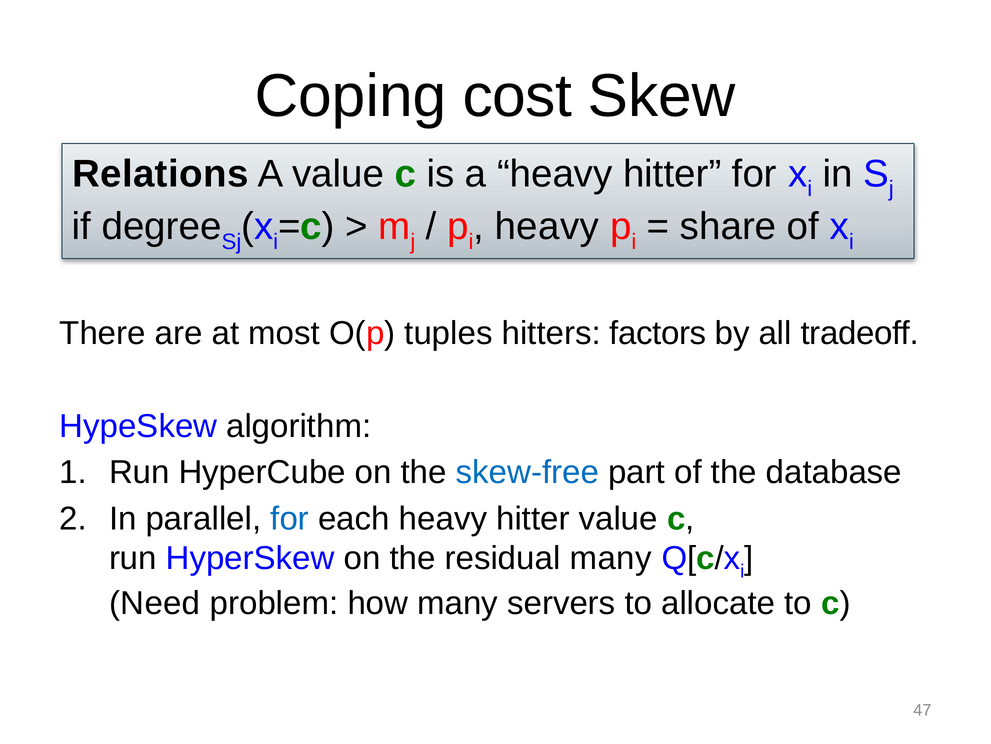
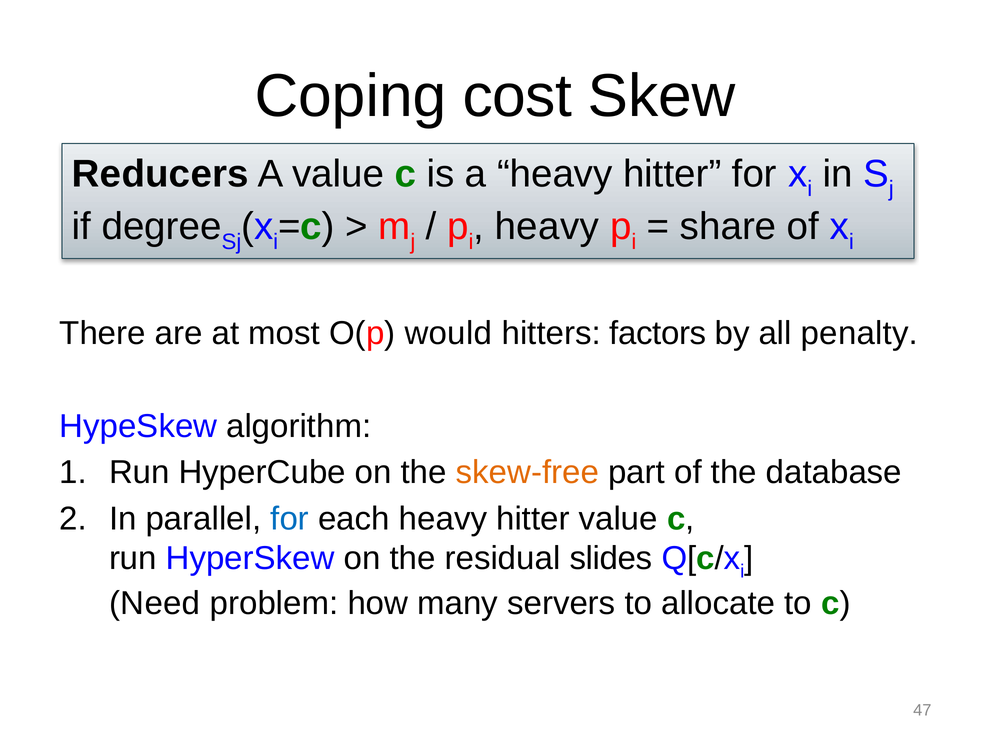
Relations: Relations -> Reducers (160, 174)
tuples: tuples -> would (448, 333)
tradeoff: tradeoff -> penalty (859, 333)
skew-free colour: blue -> orange (527, 472)
residual many: many -> slides (611, 558)
